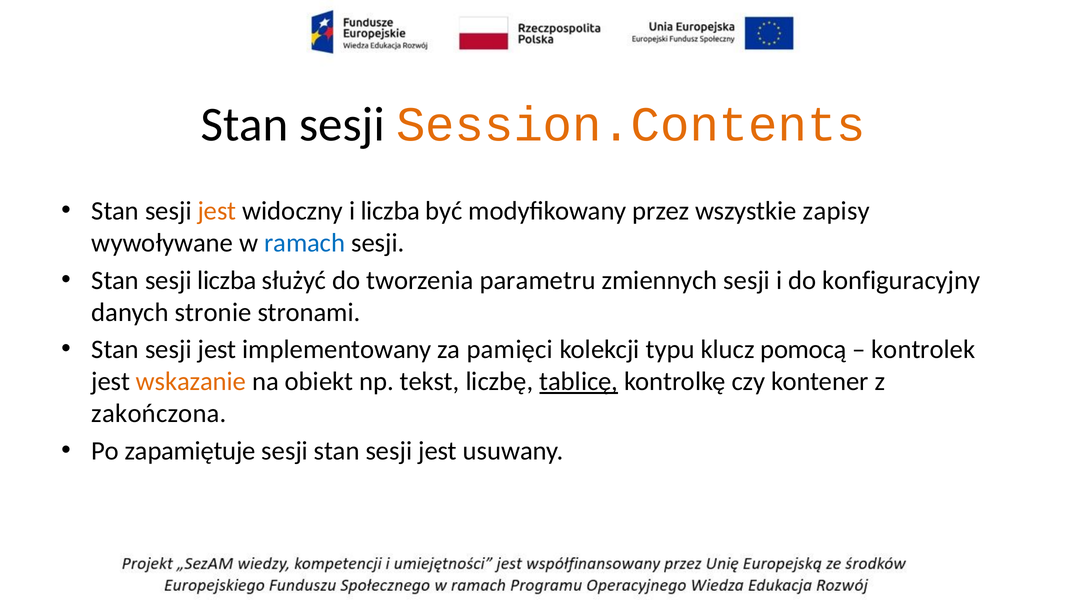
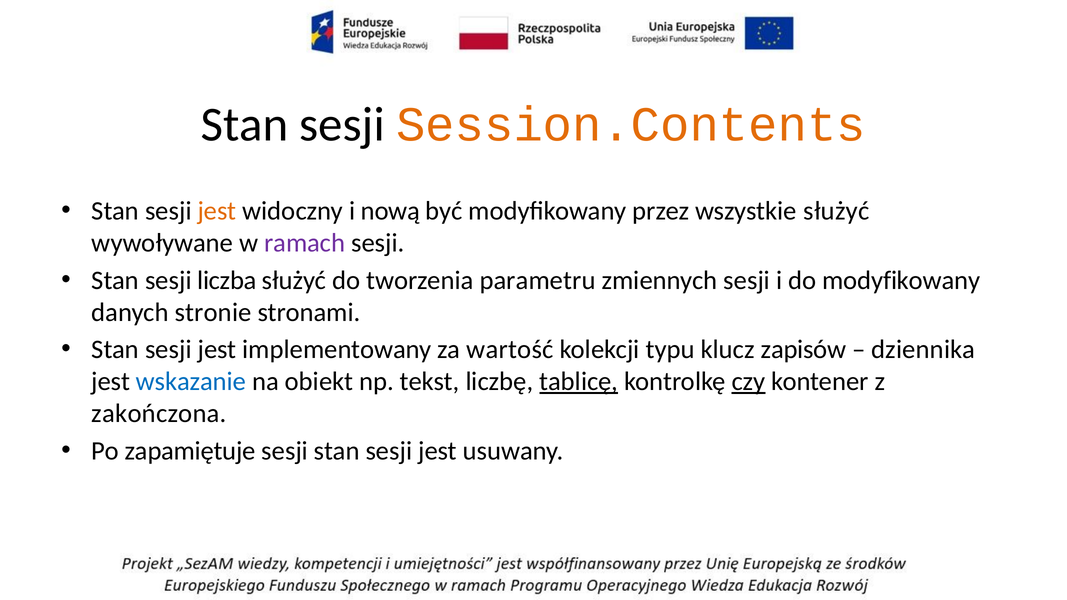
i liczba: liczba -> nową (390, 211)
wszystkie zapisy: zapisy -> służyć (836, 211)
ramach colour: blue -> purple (305, 243)
do konfiguracyjny: konfiguracyjny -> modyfikowany (901, 280)
pamięci: pamięci -> wartość (510, 350)
pomocą: pomocą -> zapisów (803, 350)
kontrolek: kontrolek -> dziennika (923, 350)
wskazanie colour: orange -> blue (191, 382)
czy underline: none -> present (748, 382)
